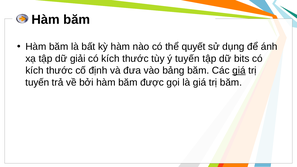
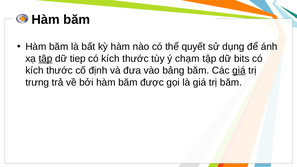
tập underline: none -> present (46, 59)
giải: giải -> tiep (78, 59)
ý tuyến: tuyến -> chạm (187, 59)
tuyến: tuyến -> trưng (37, 82)
